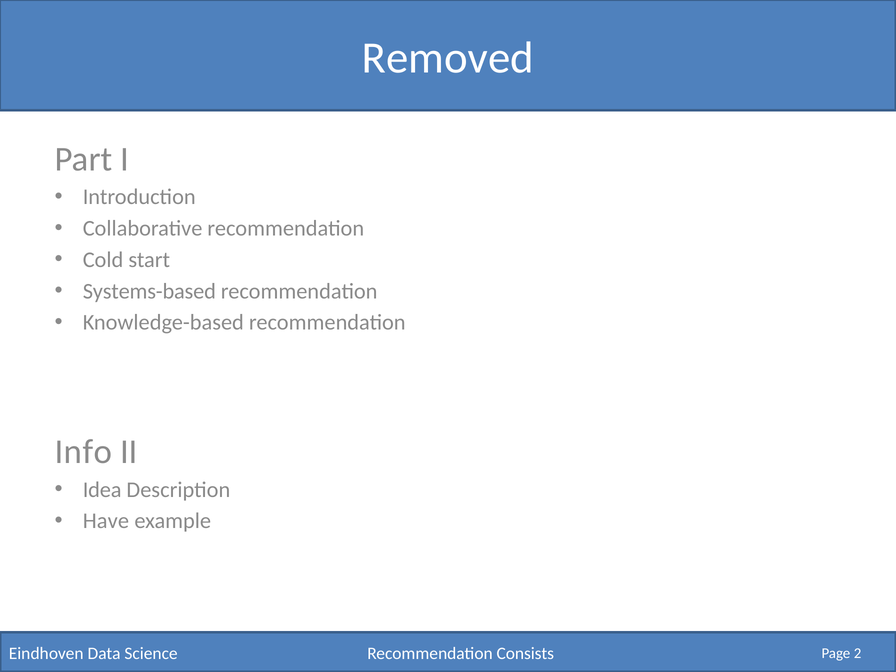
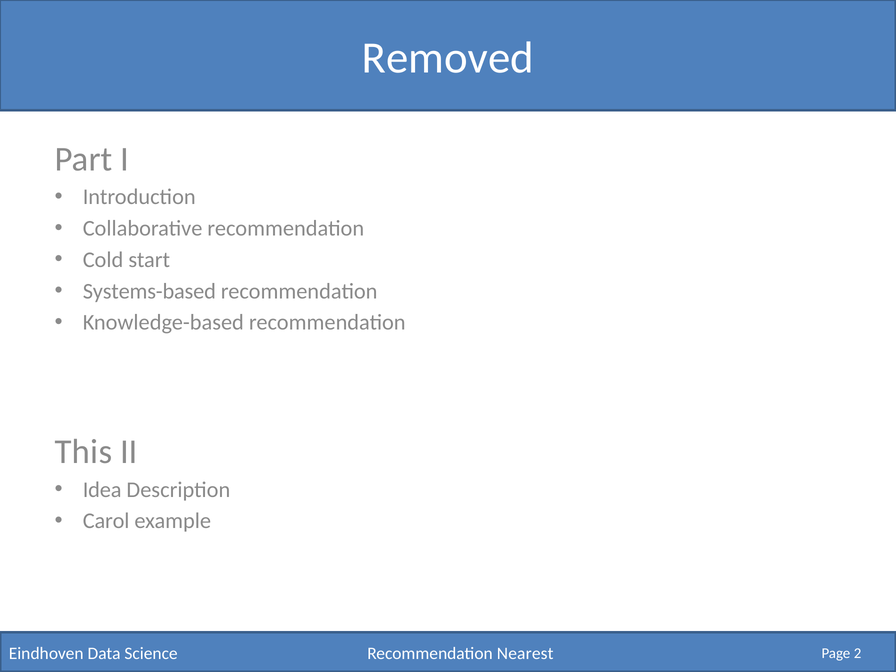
Info: Info -> This (83, 452)
Have: Have -> Carol (106, 521)
Consists: Consists -> Nearest (525, 653)
